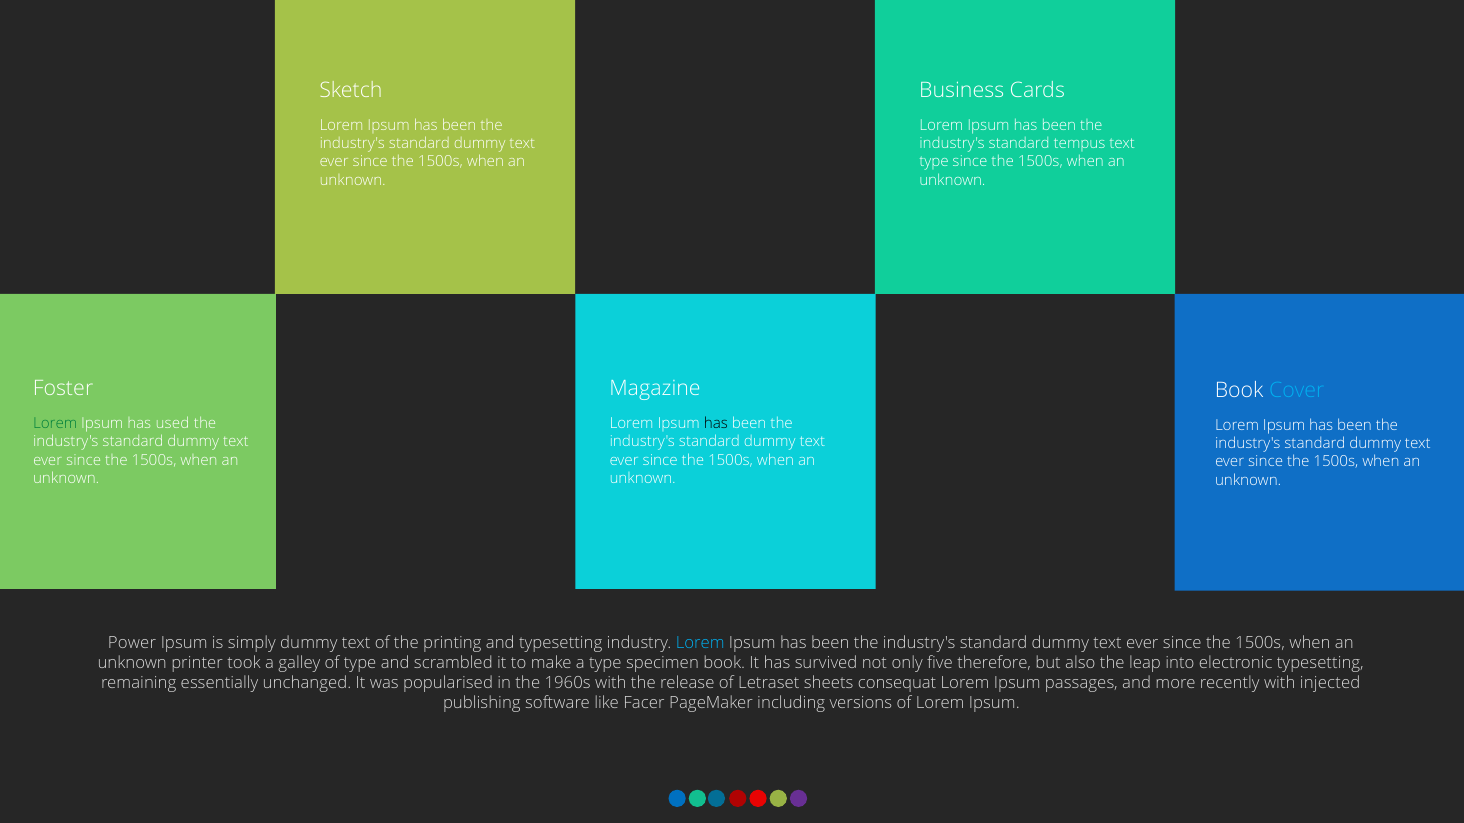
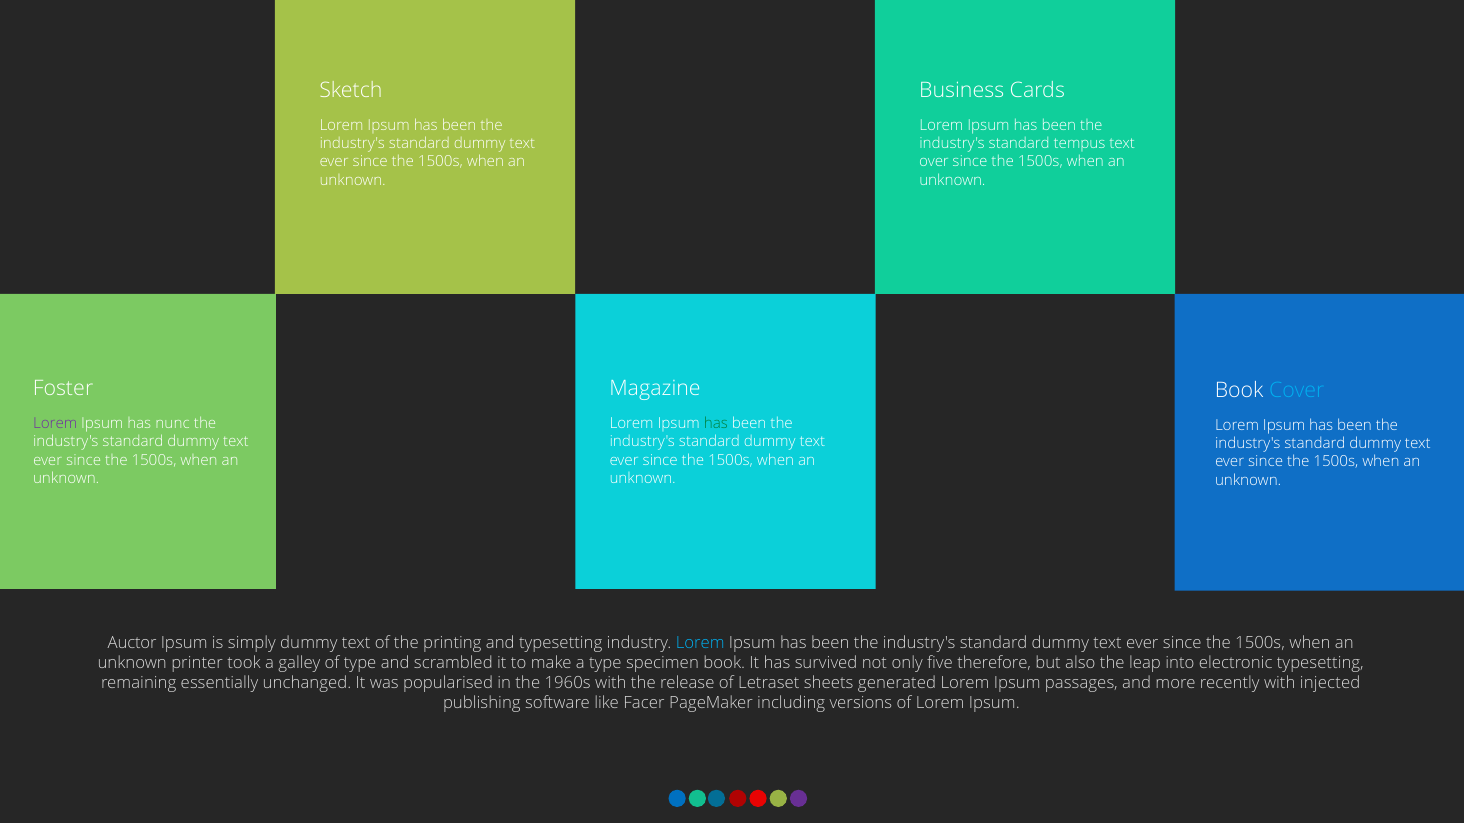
type: type -> over (934, 162)
Lorem colour: green -> purple (55, 424)
used: used -> nunc (173, 424)
has colour: black -> green (716, 424)
Power: Power -> Auctor (132, 643)
consequat: consequat -> generated (897, 683)
